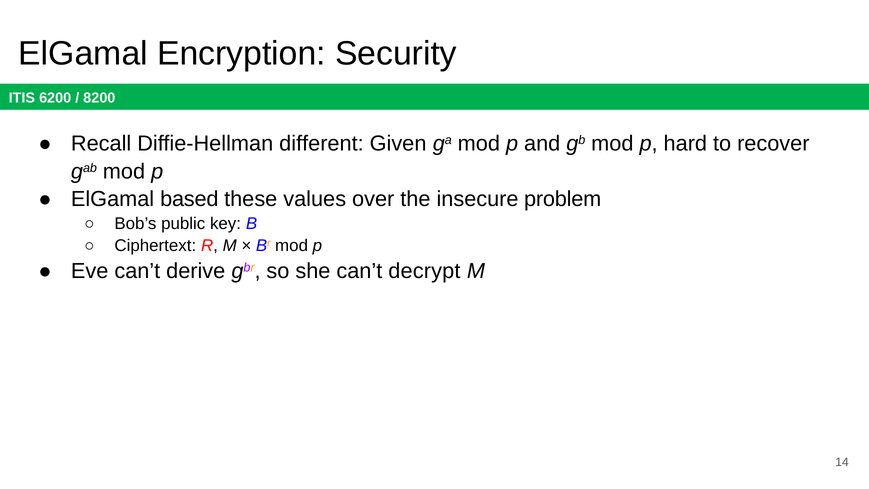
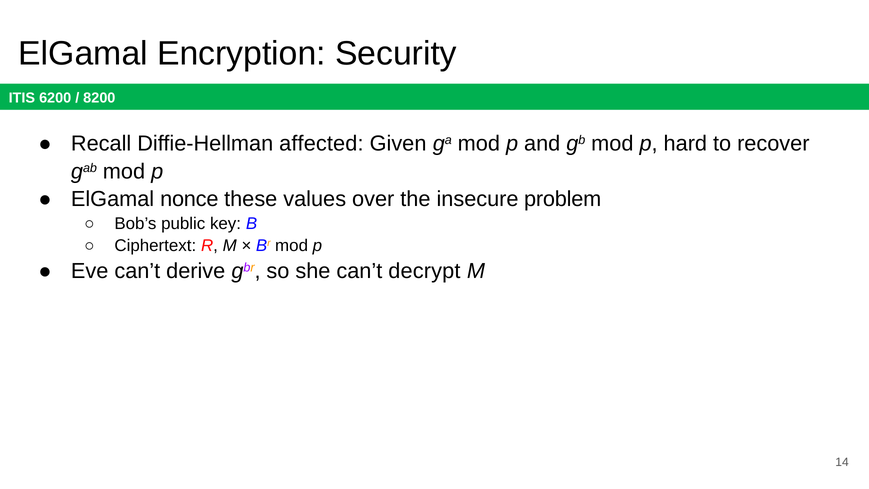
different: different -> affected (321, 143)
based: based -> nonce (189, 199)
